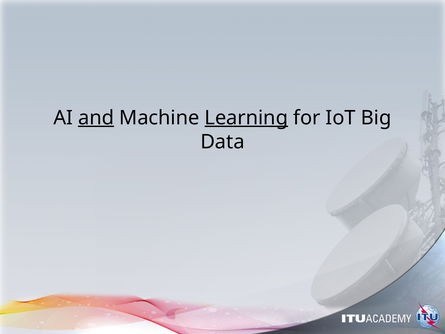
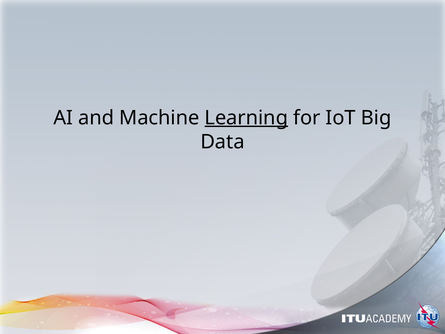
and underline: present -> none (96, 118)
